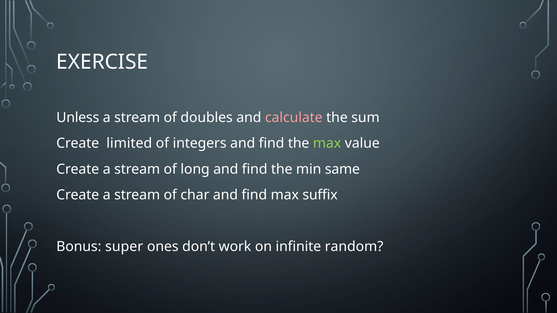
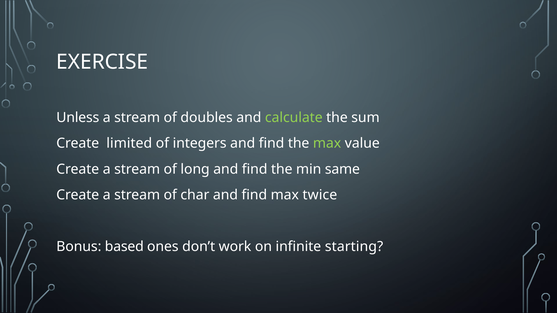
calculate colour: pink -> light green (294, 118)
suffix: suffix -> twice (320, 195)
super: super -> based (124, 247)
random: random -> starting (354, 247)
